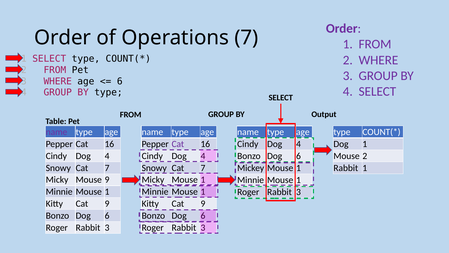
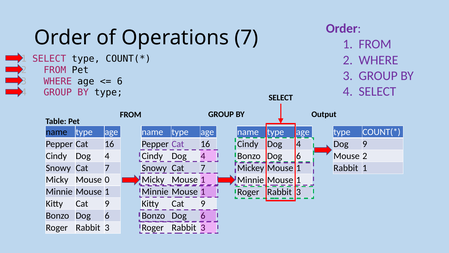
name colour: purple -> black (57, 132)
Dog 1: 1 -> 9 (365, 144)
Mouse 9: 9 -> 0 (107, 180)
